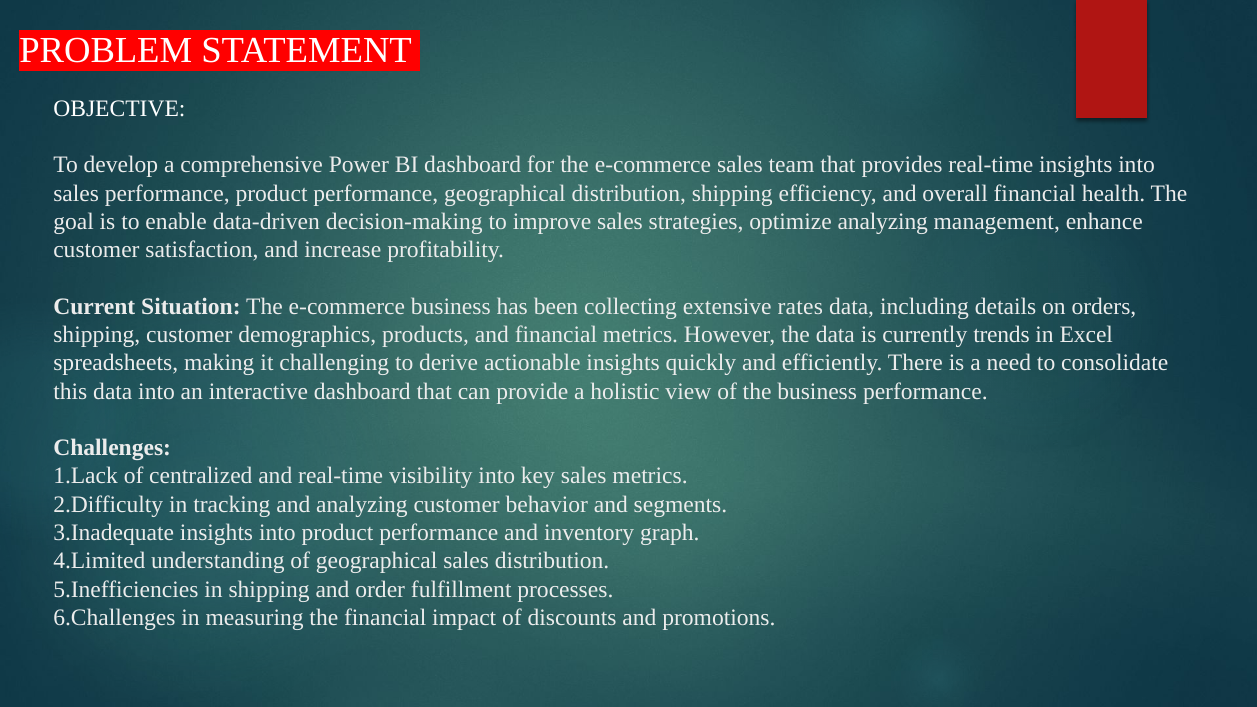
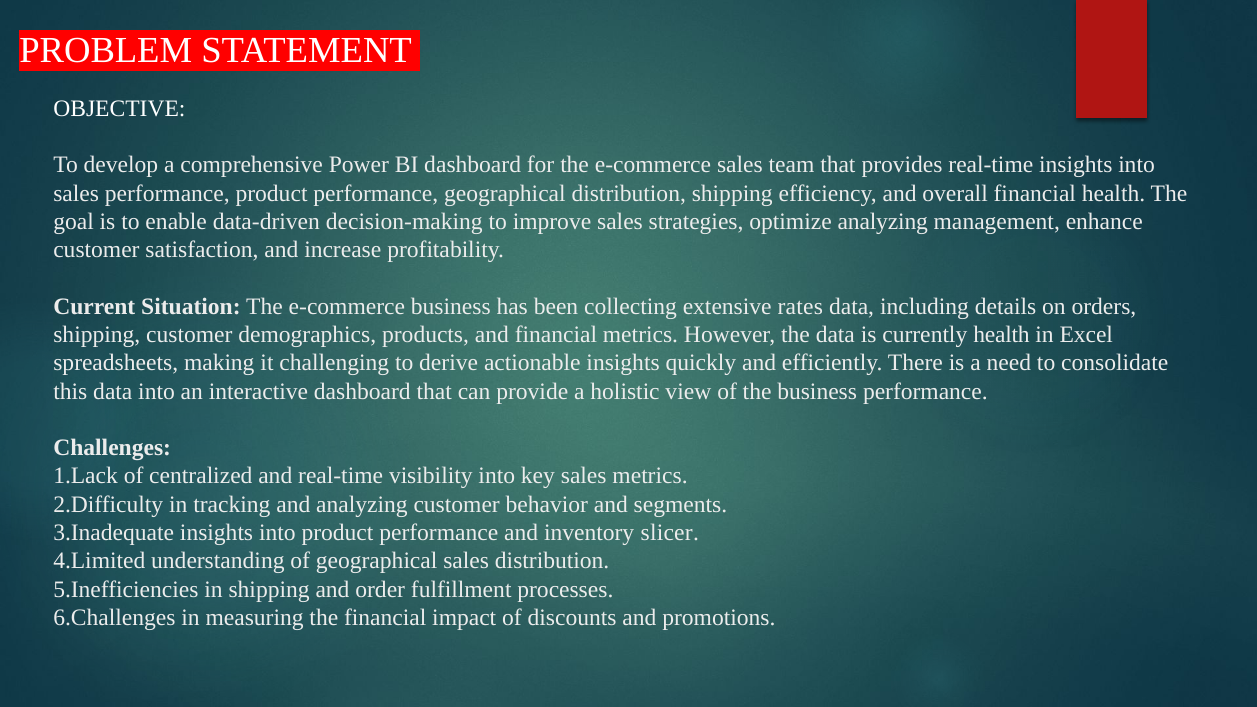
currently trends: trends -> health (1001, 335)
graph: graph -> slicer (670, 533)
